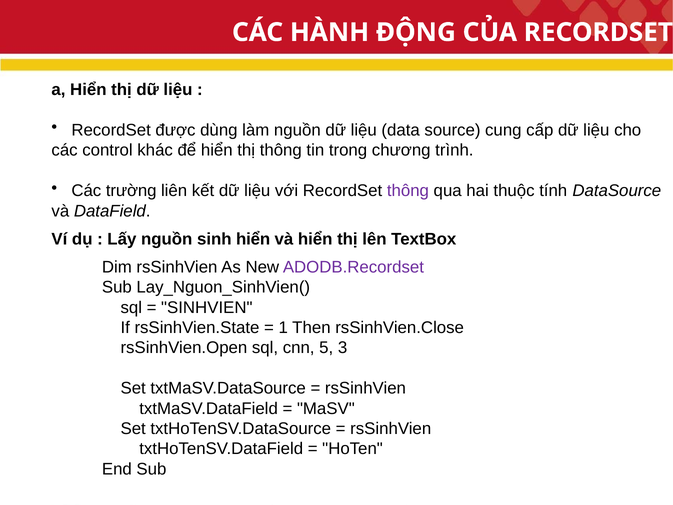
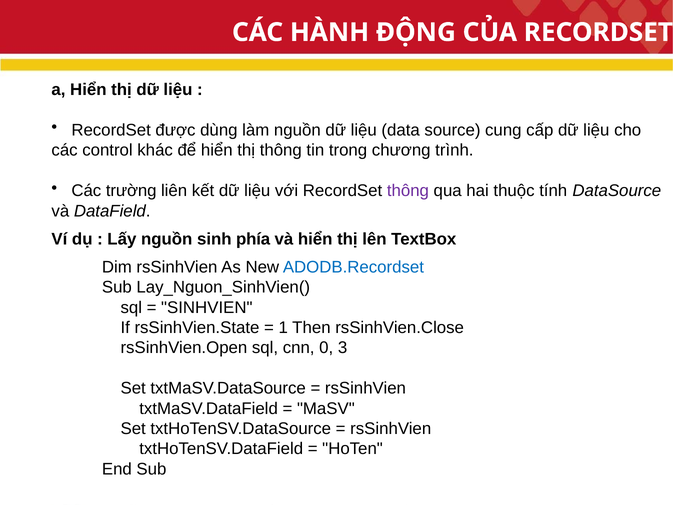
sinh hiển: hiển -> phía (253, 239)
ADODB.Recordset colour: purple -> blue (353, 267)
5: 5 -> 0 (326, 348)
